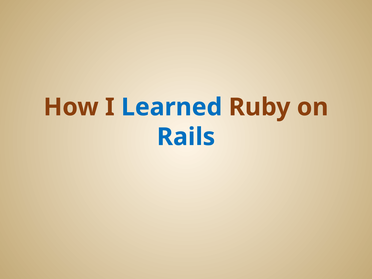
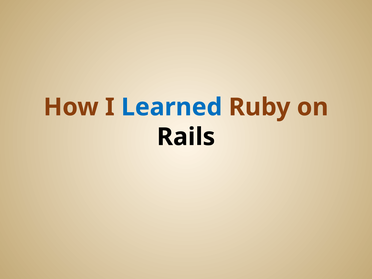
Rails colour: blue -> black (186, 137)
